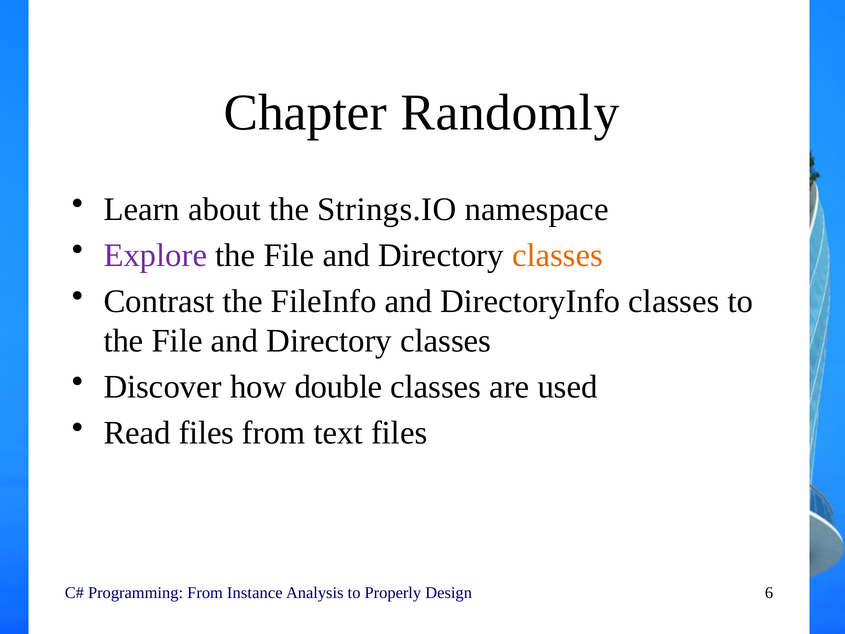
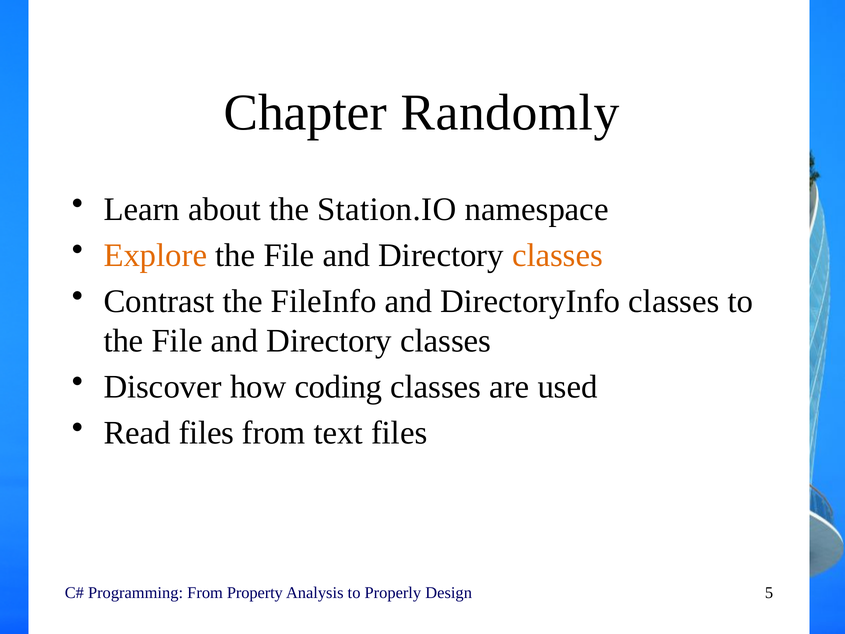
Strings.IO: Strings.IO -> Station.IO (387, 209)
Explore colour: purple -> orange (155, 255)
double: double -> coding (338, 387)
Instance: Instance -> Property (255, 593)
6: 6 -> 5 (769, 593)
